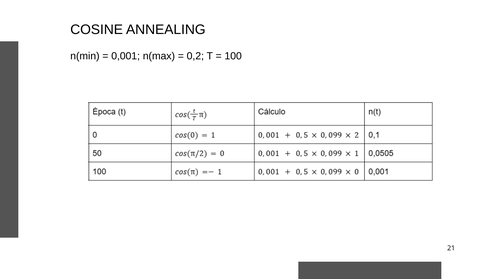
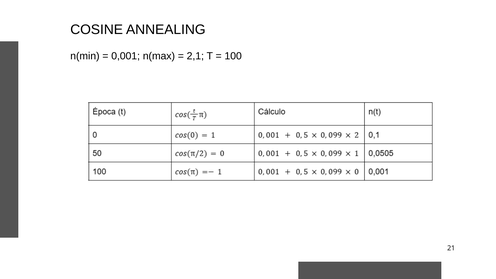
0,2: 0,2 -> 2,1 (195, 56)
